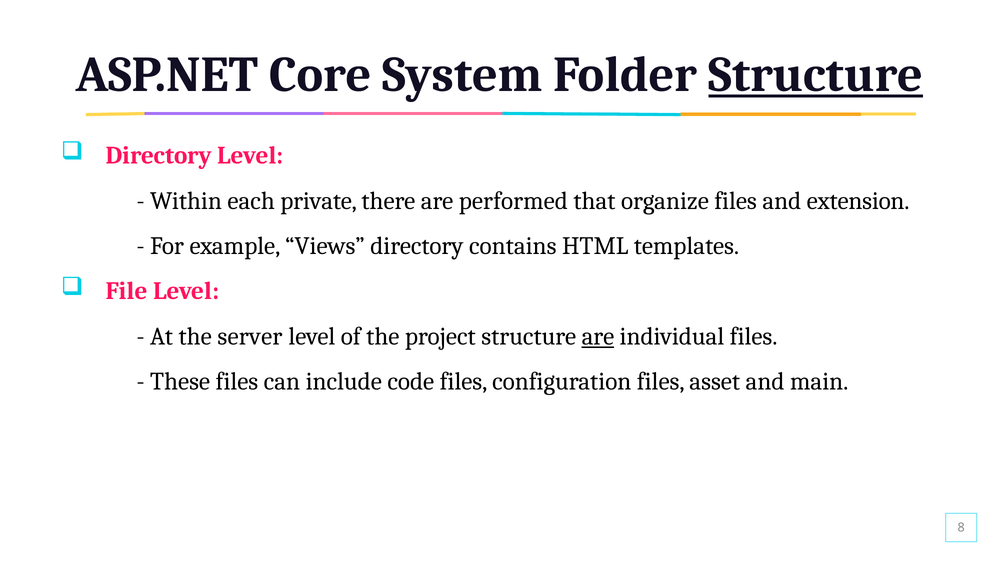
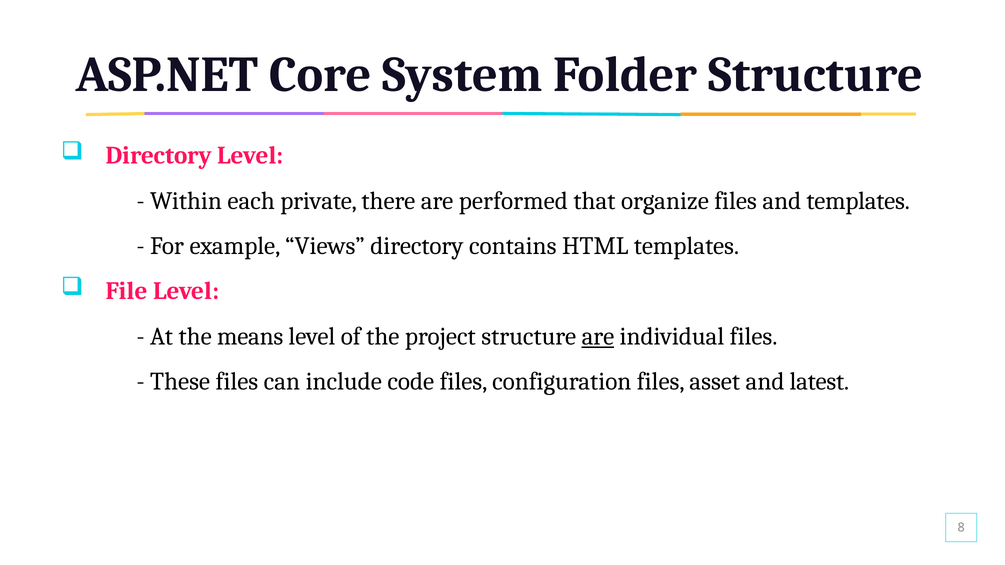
Structure underline: present -> none (816, 74)
and extension: extension -> templates (858, 201)
server: server -> means (250, 336)
main: main -> latest (819, 382)
